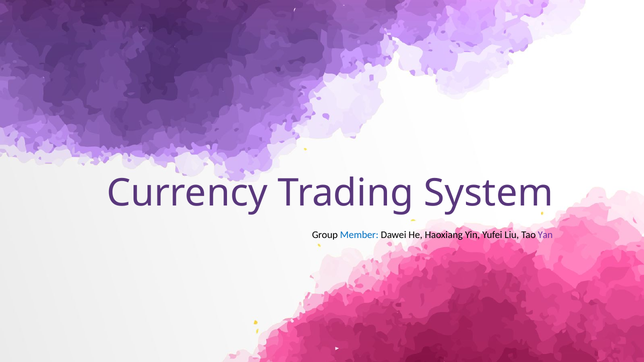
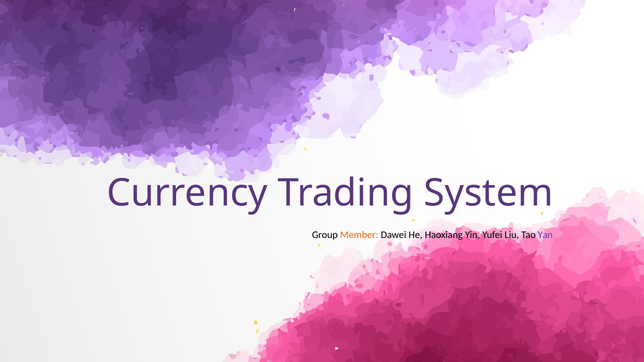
Member colour: blue -> orange (359, 235)
